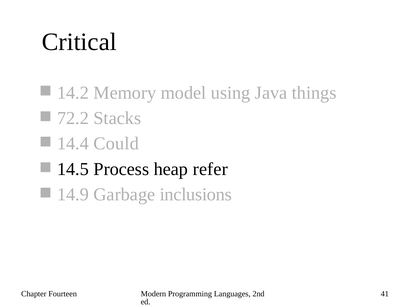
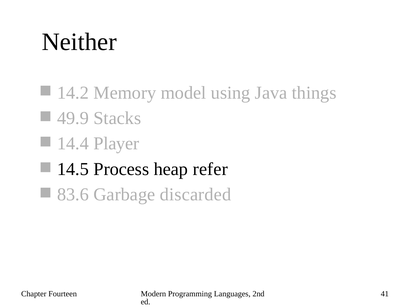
Critical: Critical -> Neither (79, 42)
72.2: 72.2 -> 49.9 (73, 118)
Could: Could -> Player (116, 144)
14.9: 14.9 -> 83.6 (73, 195)
inclusions: inclusions -> discarded (196, 195)
